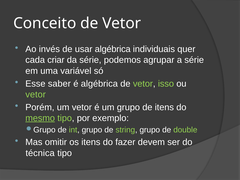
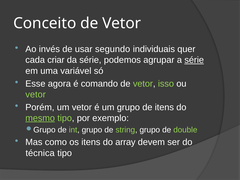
usar algébrica: algébrica -> segundo (113, 49)
série underline: none -> present (194, 60)
saber: saber -> agora (59, 84)
é algébrica: algébrica -> comando (99, 84)
omitir: omitir -> como (56, 142)
fazer: fazer -> array (125, 142)
